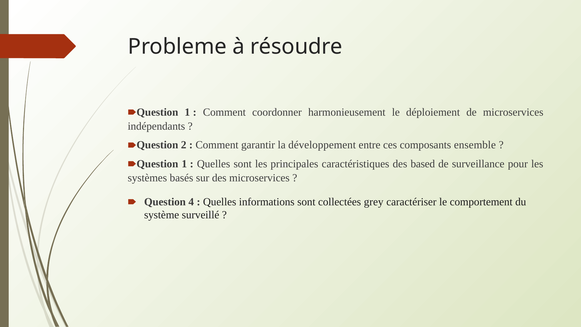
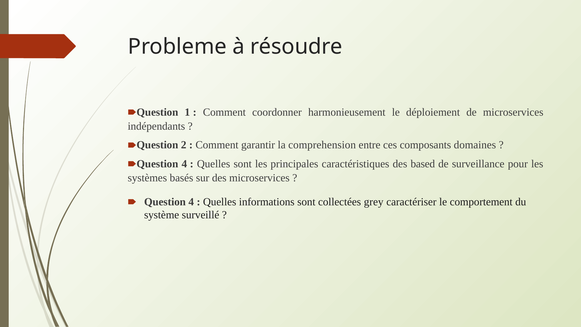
développement: développement -> comprehension (322, 145)
ensemble: ensemble -> domaines (475, 145)
1: 1 -> 4 (184, 164)
